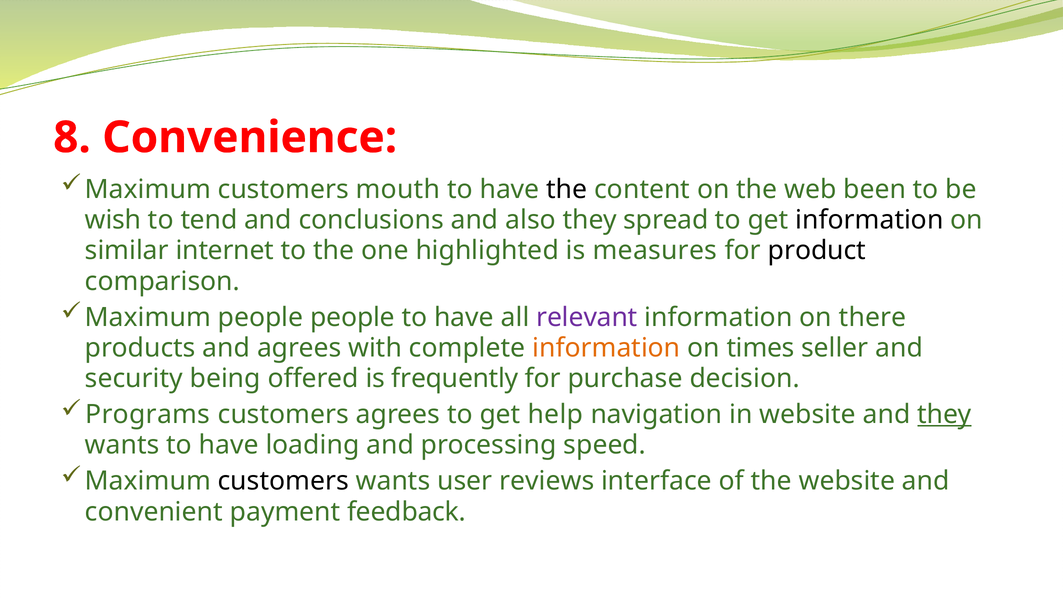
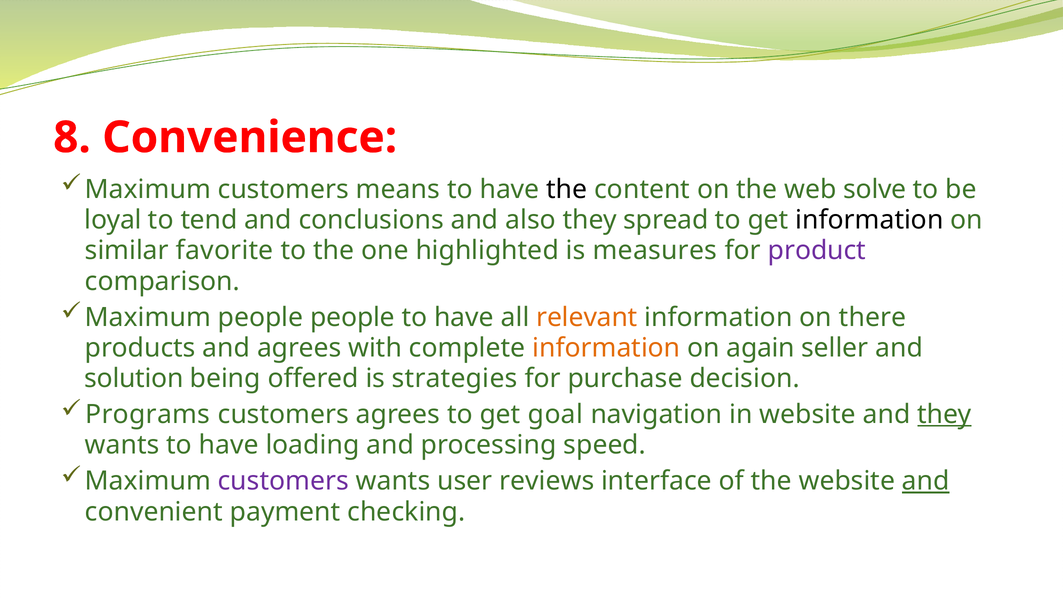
mouth: mouth -> means (398, 189)
been: been -> solve (875, 189)
wish: wish -> loyal (113, 220)
internet: internet -> favorite (225, 251)
product colour: black -> purple (817, 251)
relevant colour: purple -> orange (587, 317)
times: times -> again (761, 348)
security: security -> solution (134, 379)
frequently: frequently -> strategies (455, 379)
help: help -> goal (555, 414)
customers colour: black -> purple (283, 481)
and underline: none -> present (926, 481)
feedback: feedback -> checking (406, 512)
